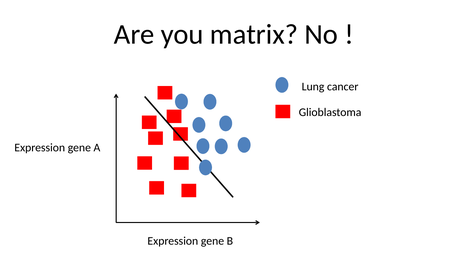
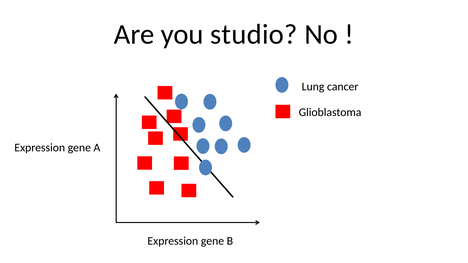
matrix: matrix -> studio (254, 34)
